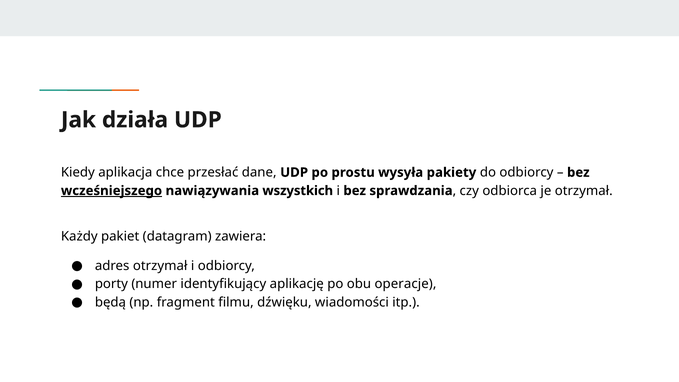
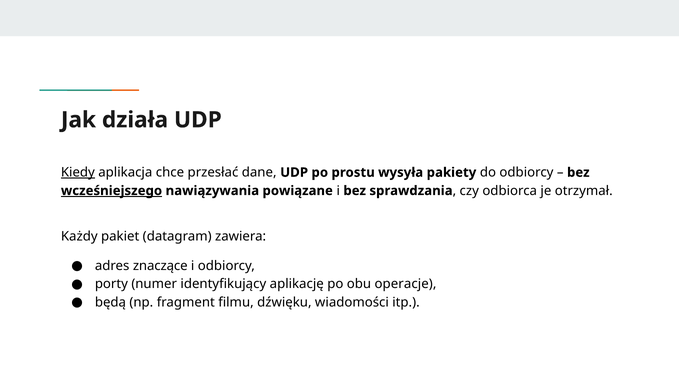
Kiedy underline: none -> present (78, 172)
wszystkich: wszystkich -> powiązane (298, 191)
adres otrzymał: otrzymał -> znaczące (160, 266)
